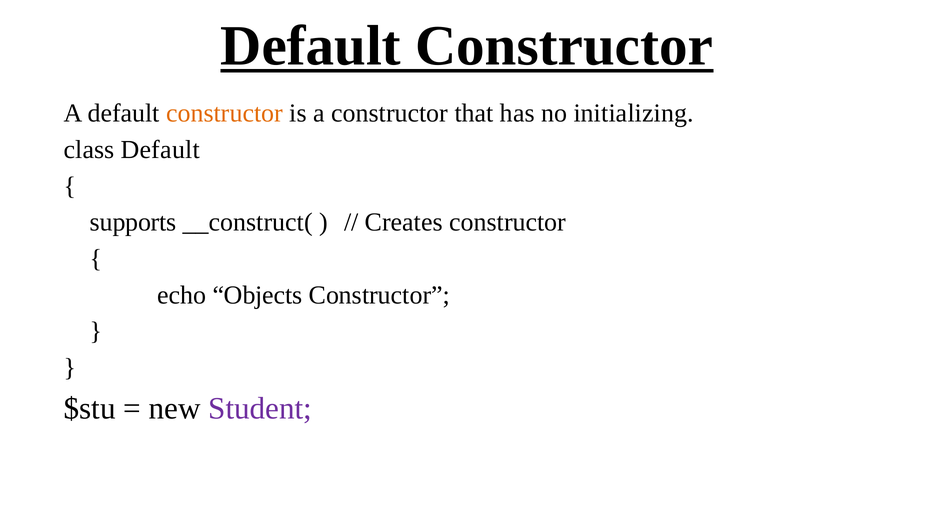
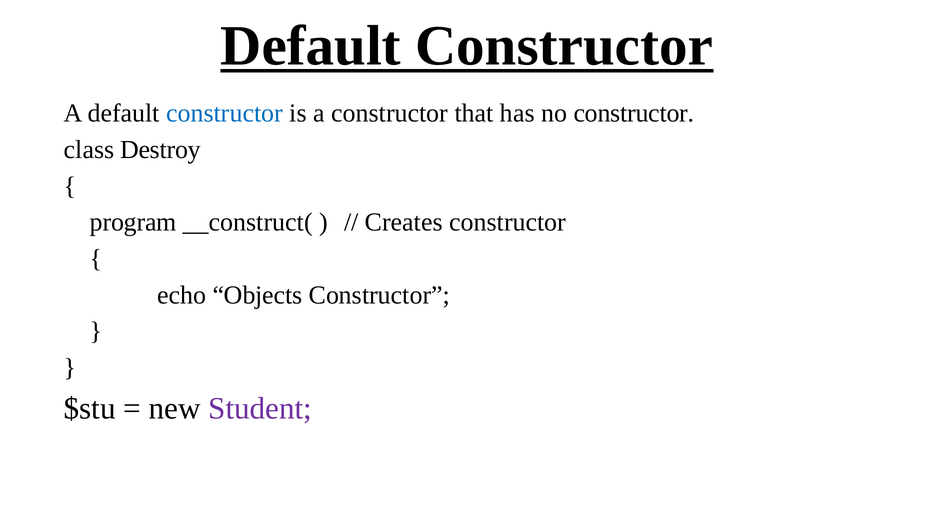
constructor colour: orange -> blue (225, 114)
no initializing: initializing -> constructor (634, 114)
class Default: Default -> Destroy (161, 150)
supports: supports -> program (133, 223)
